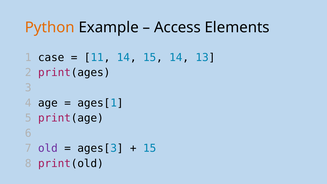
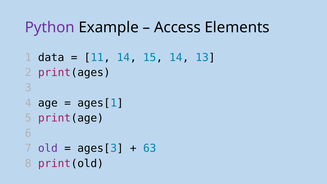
Python colour: orange -> purple (50, 27)
case: case -> data (51, 57)
15: 15 -> 63 (150, 148)
